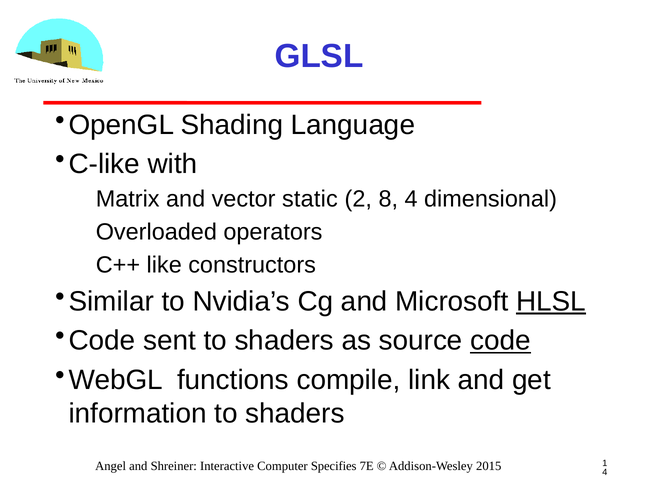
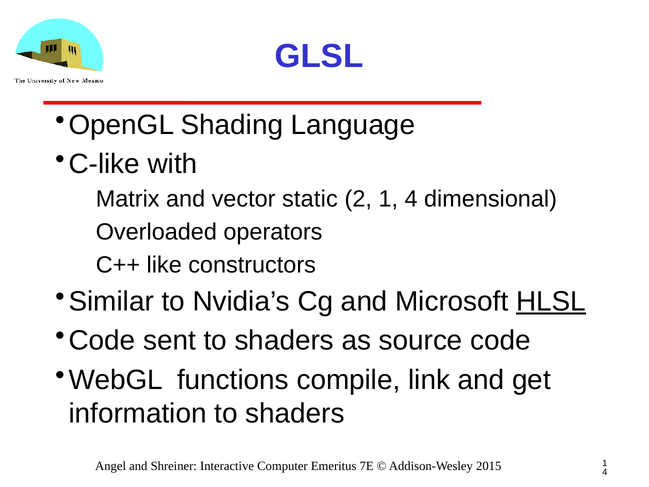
2 8: 8 -> 1 (388, 199)
code underline: present -> none (501, 341)
Specifies: Specifies -> Emeritus (334, 466)
